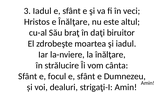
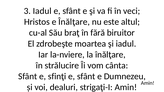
daţi: daţi -> fără (98, 33)
focul: focul -> sfinţi (57, 77)
